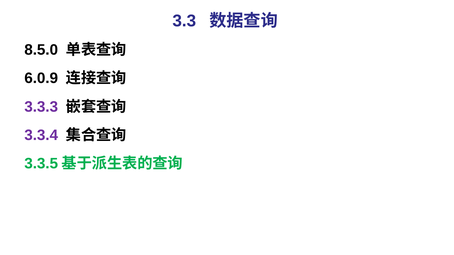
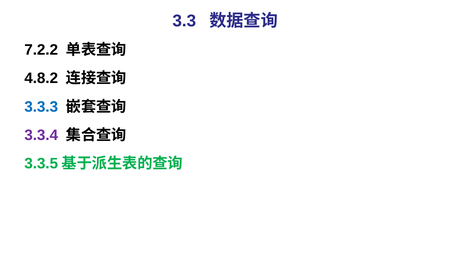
8.5.0: 8.5.0 -> 7.2.2 (41, 50)
6.0.9: 6.0.9 -> 4.8.2 (41, 78)
3.3.3 colour: purple -> blue (41, 107)
